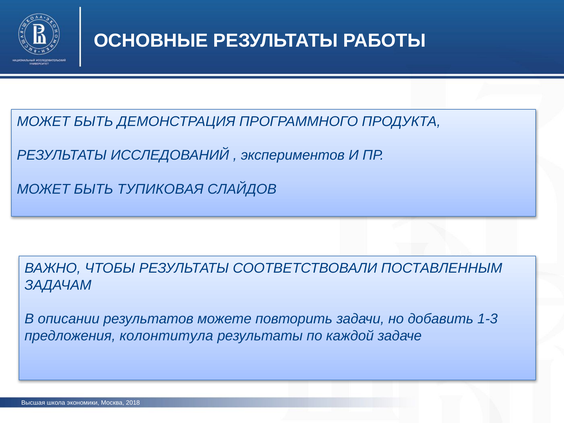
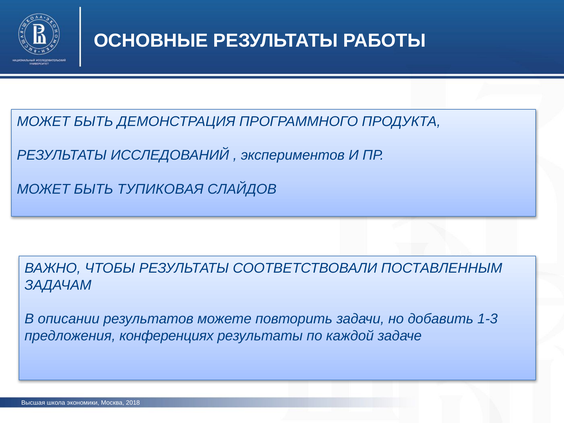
колонтитула: колонтитула -> конференциях (167, 336)
